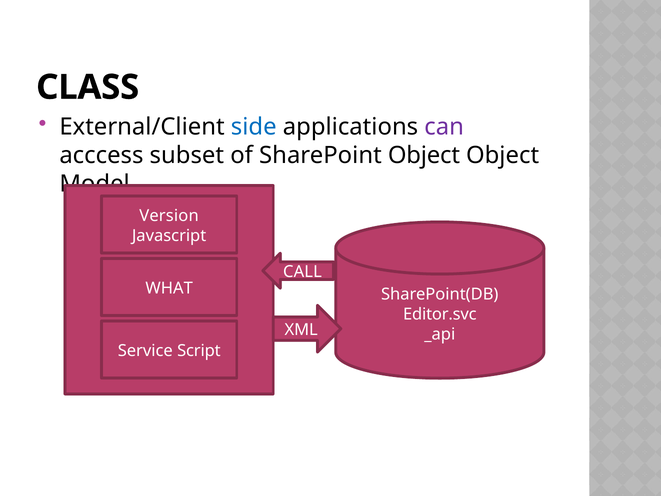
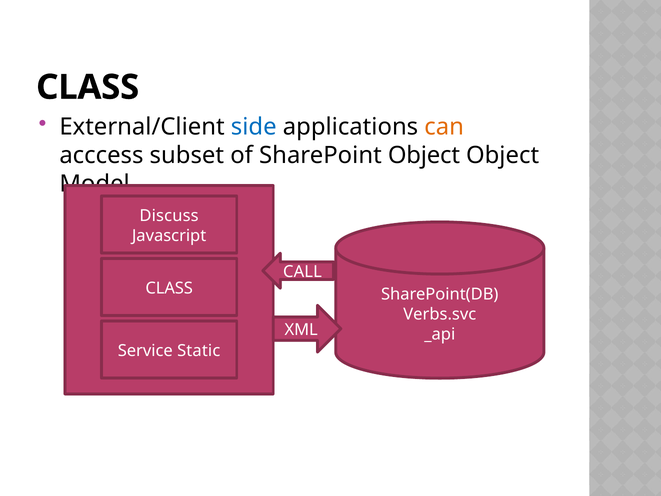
can colour: purple -> orange (444, 127)
Version: Version -> Discuss (169, 216)
WHAT: WHAT -> CLASS (169, 288)
Editor.svc: Editor.svc -> Verbs.svc (440, 314)
Script: Script -> Static (199, 350)
